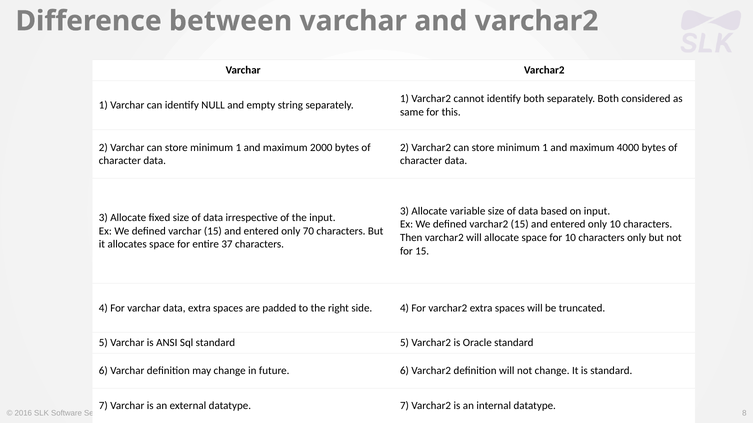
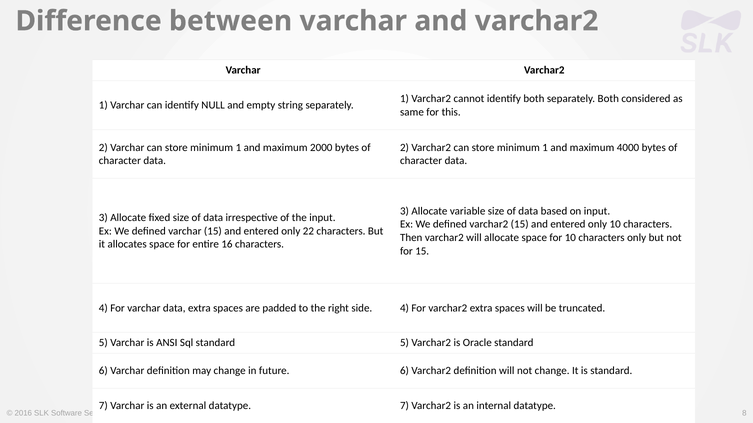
70: 70 -> 22 (308, 231)
37: 37 -> 16 (227, 245)
